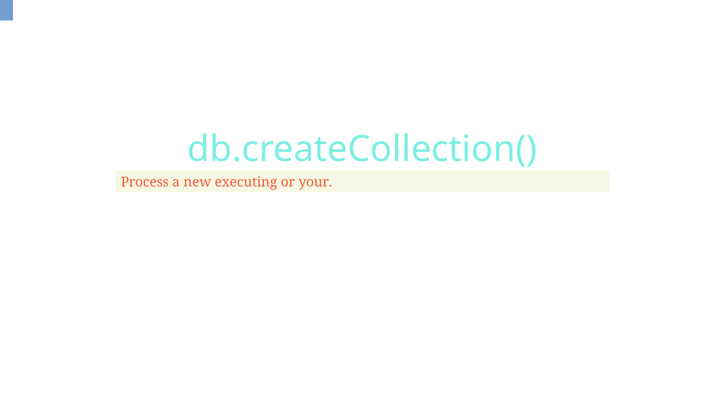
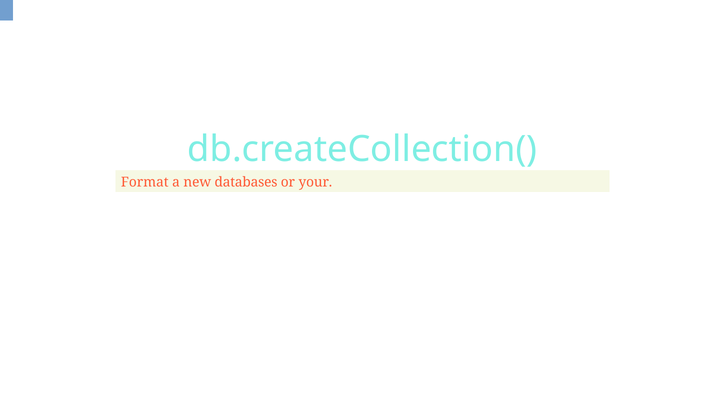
Process: Process -> Format (145, 182)
executing: executing -> databases (246, 182)
